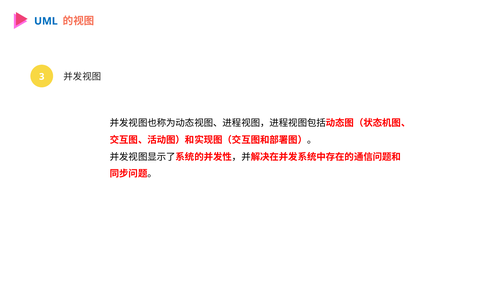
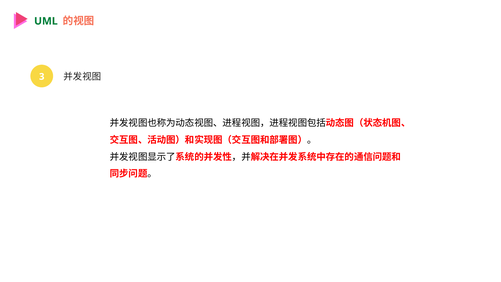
UML colour: blue -> green (46, 21)
